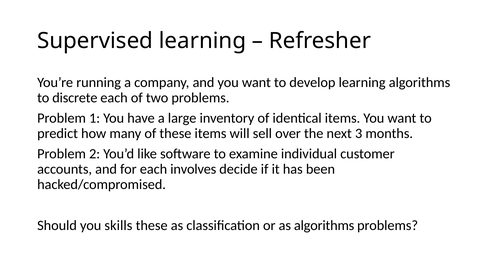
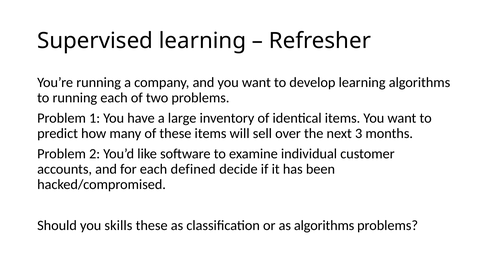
to discrete: discrete -> running (75, 98)
involves: involves -> defined (193, 170)
